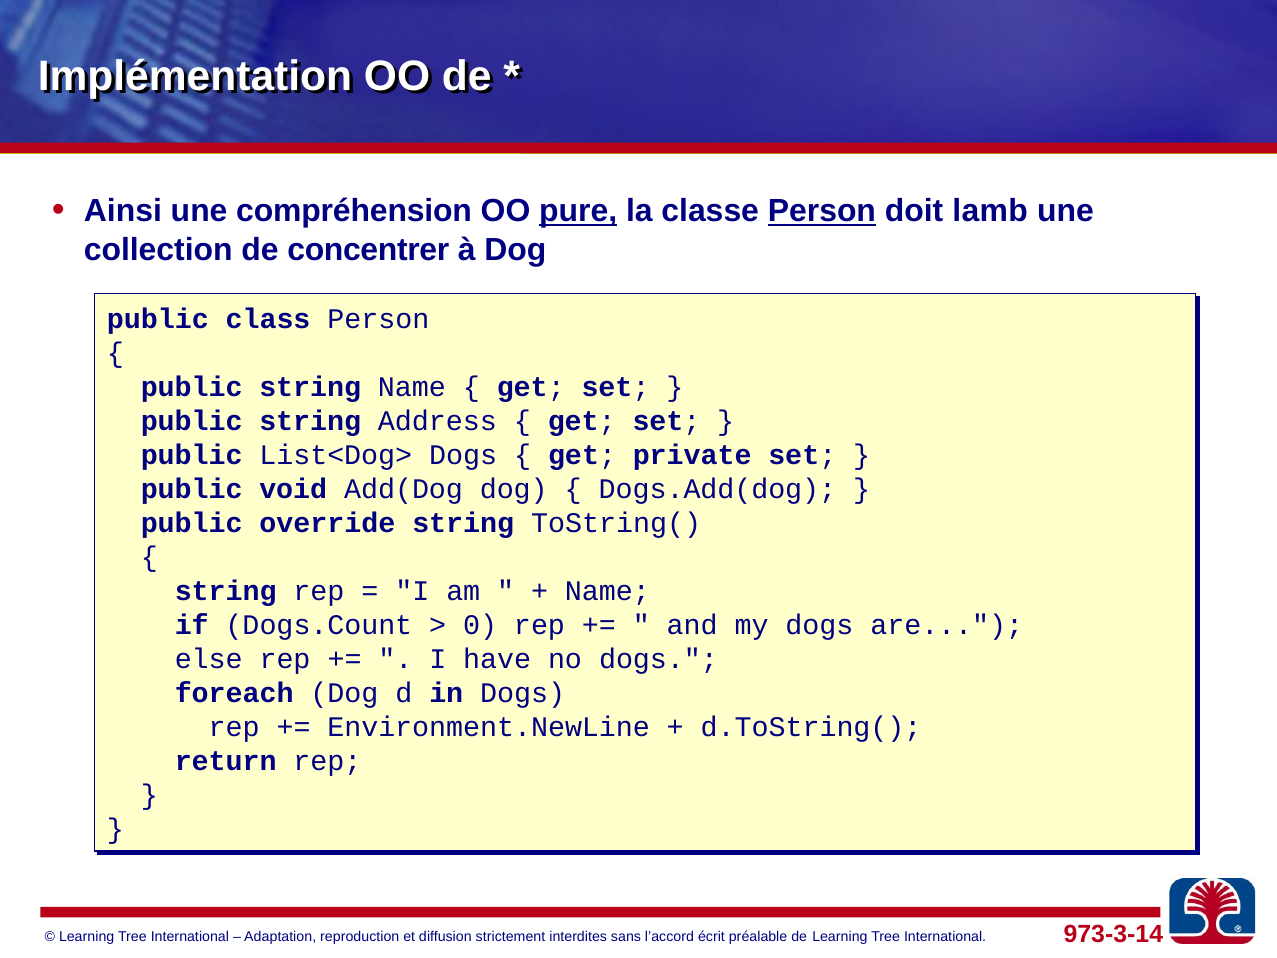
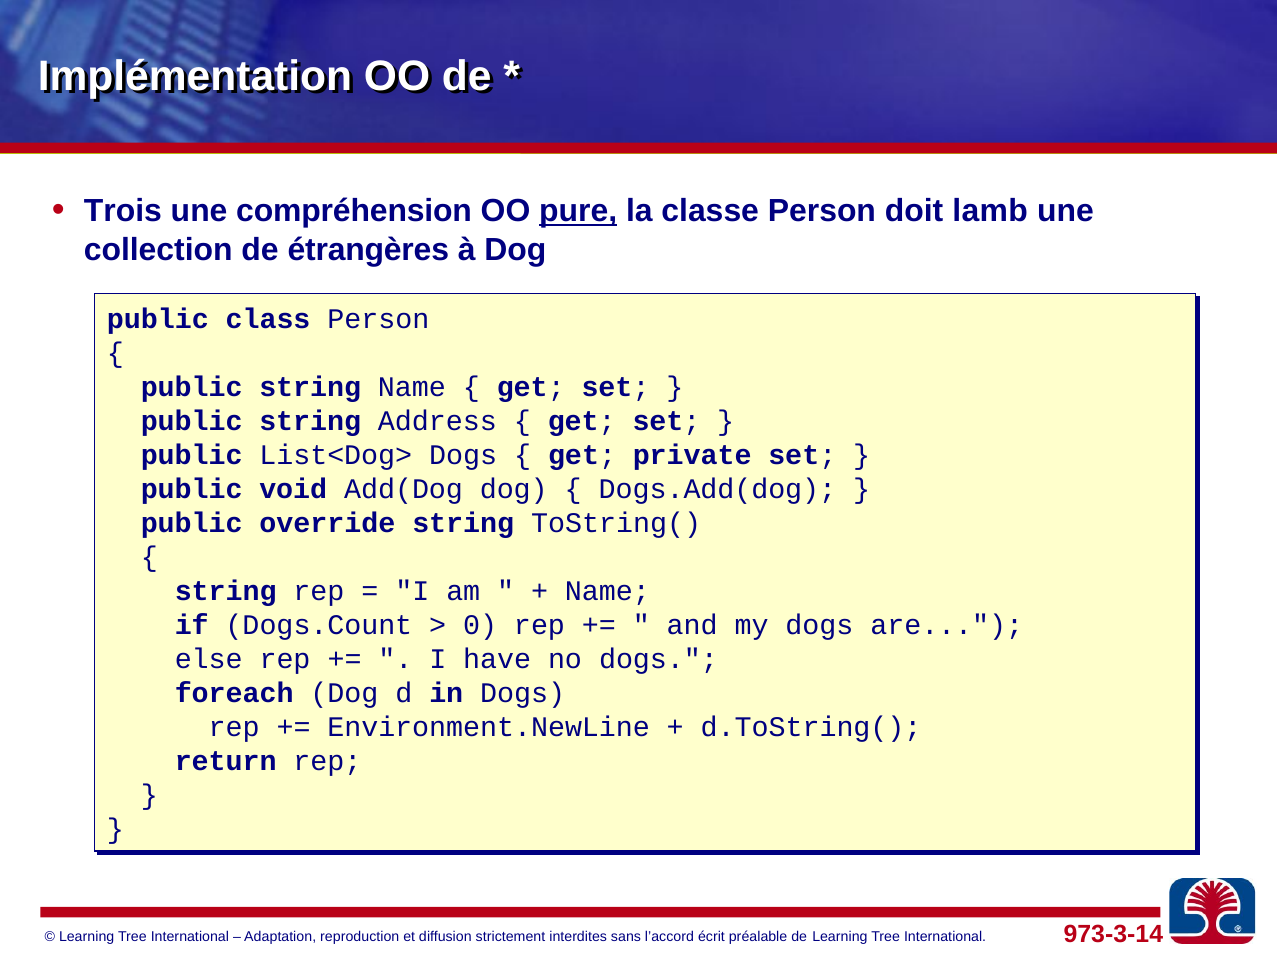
Ainsi: Ainsi -> Trois (123, 211)
Person underline: present -> none (822, 211)
concentrer: concentrer -> étrangères (368, 249)
